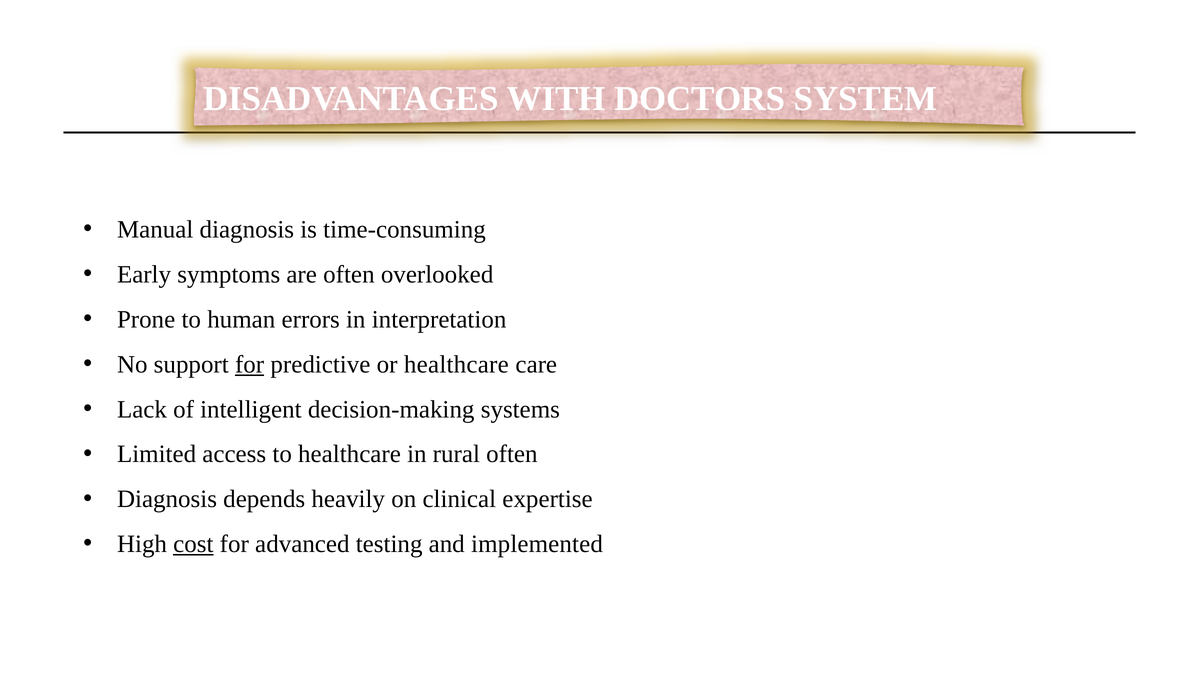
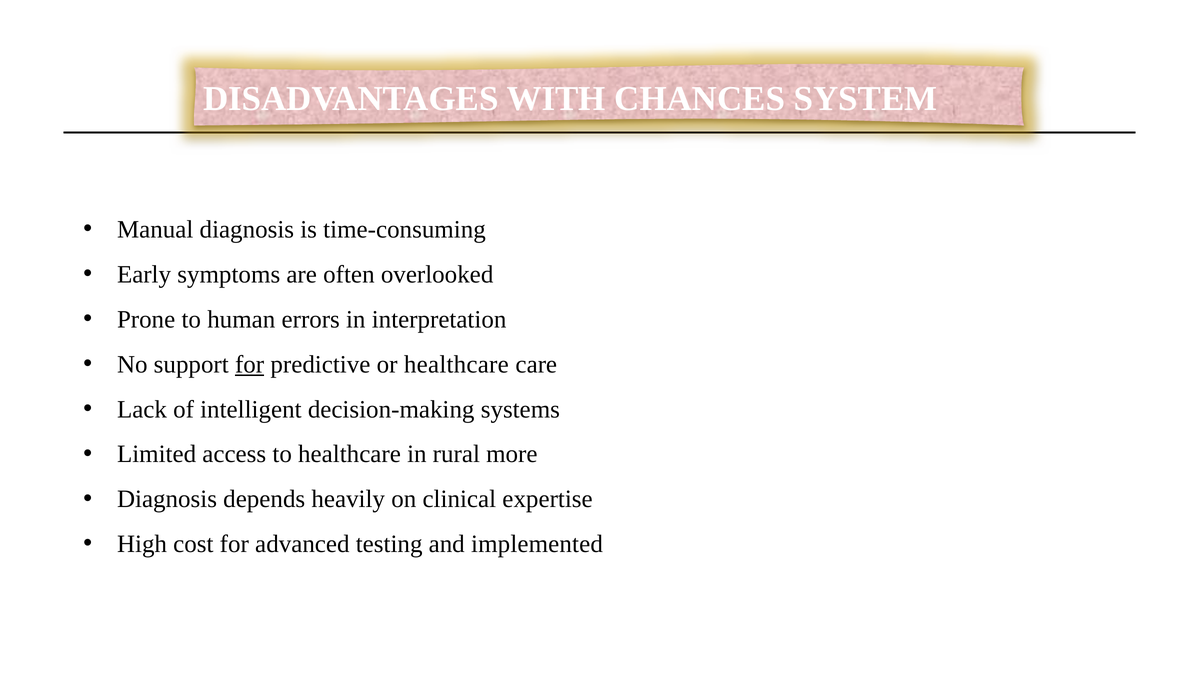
DOCTORS: DOCTORS -> CHANCES (700, 99)
rural often: often -> more (512, 455)
cost underline: present -> none (193, 544)
